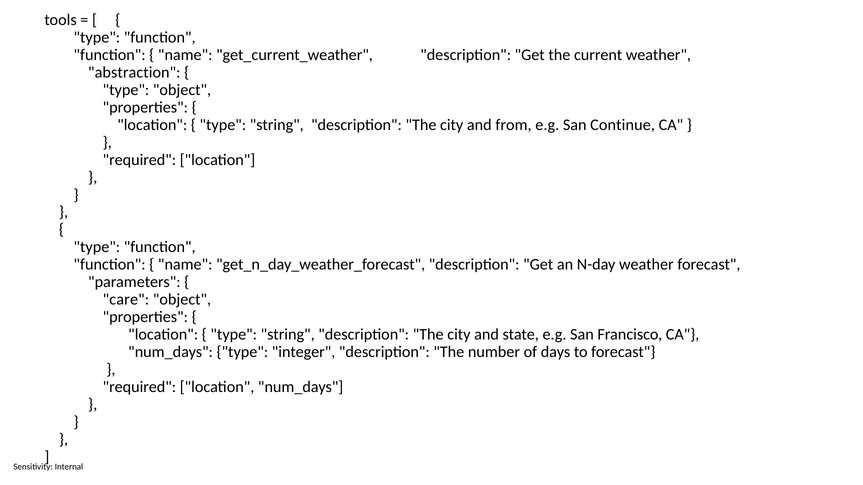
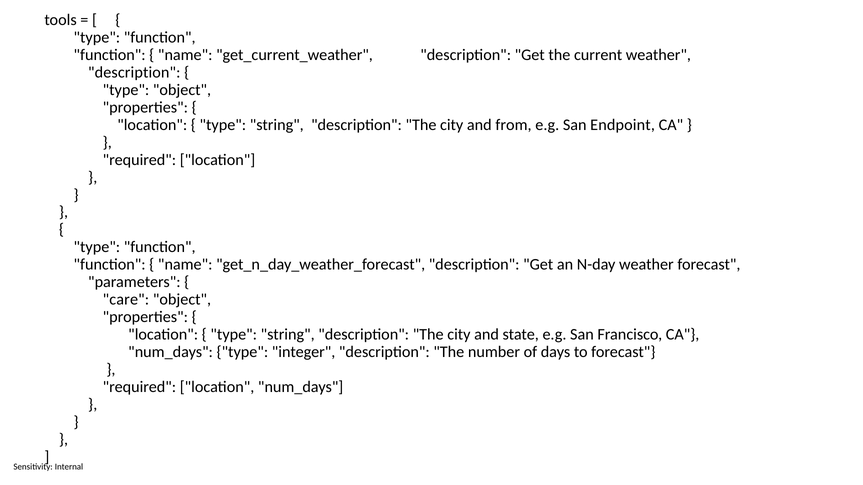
abstraction: abstraction -> description (134, 73)
Continue: Continue -> Endpoint (623, 125)
